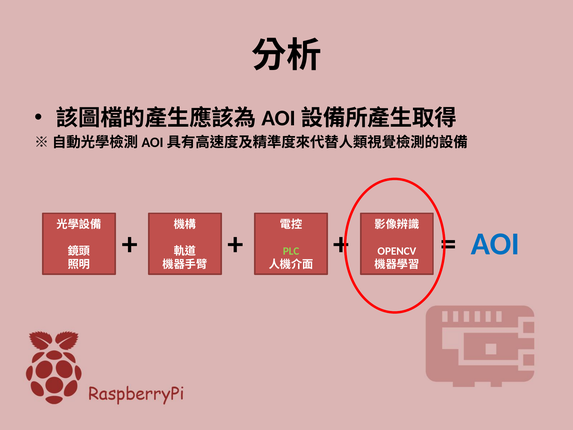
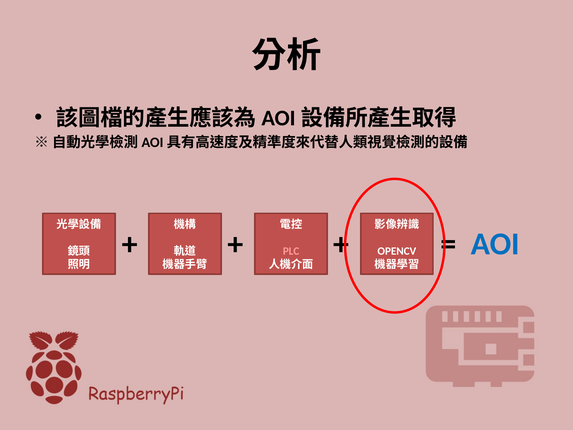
PLC colour: light green -> pink (291, 251)
